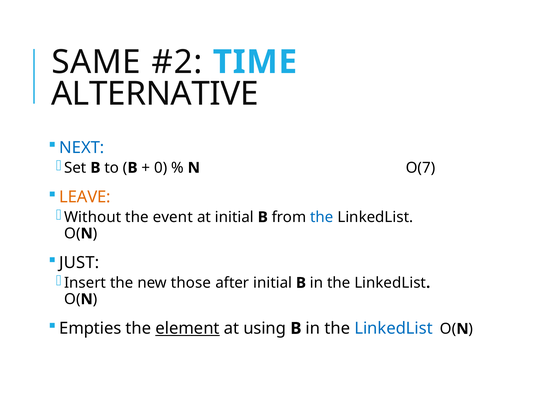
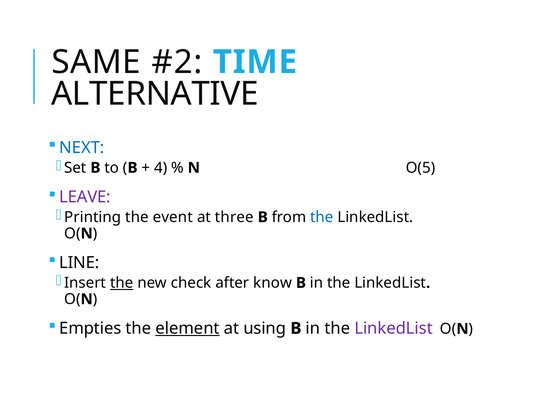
0: 0 -> 4 (161, 168)
O(7: O(7 -> O(5 (421, 168)
LEAVE colour: orange -> purple (85, 197)
Without: Without -> Printing (93, 217)
at initial: initial -> three (234, 217)
JUST: JUST -> LINE (79, 263)
the underline: none -> present (122, 283)
those: those -> check (191, 283)
after initial: initial -> know (273, 283)
LinkedList colour: blue -> purple (394, 328)
